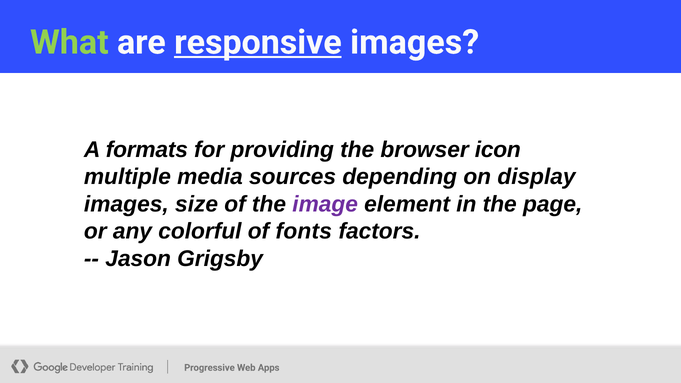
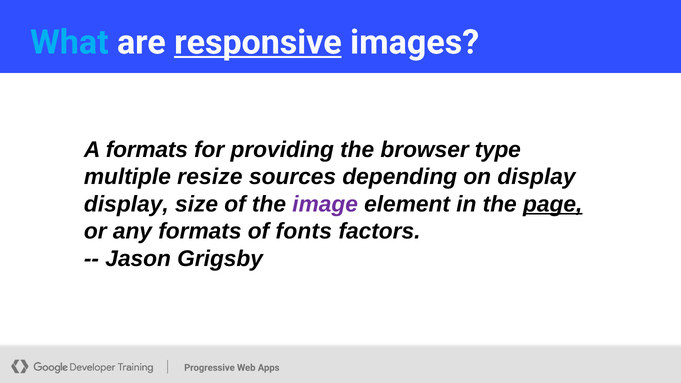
What colour: light green -> light blue (69, 42)
icon: icon -> type (498, 150)
media: media -> resize (210, 177)
images: images -> display (126, 204)
page underline: none -> present (553, 204)
any colorful: colorful -> formats (200, 231)
